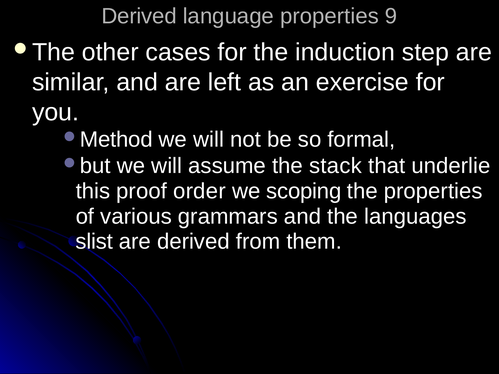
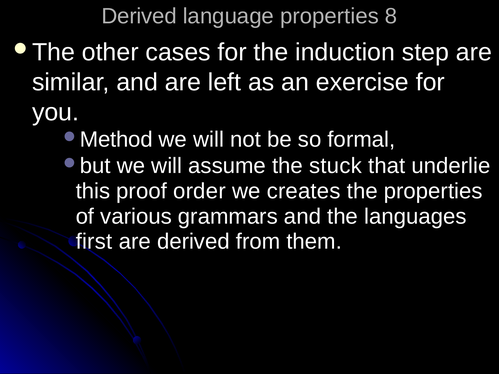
9: 9 -> 8 (391, 16)
stack: stack -> stuck (336, 166)
scoping: scoping -> creates (304, 191)
slist: slist -> first (94, 242)
